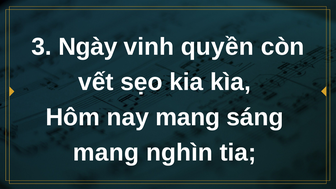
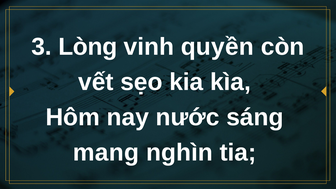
Ngày: Ngày -> Lòng (88, 47)
nay mang: mang -> nước (188, 117)
